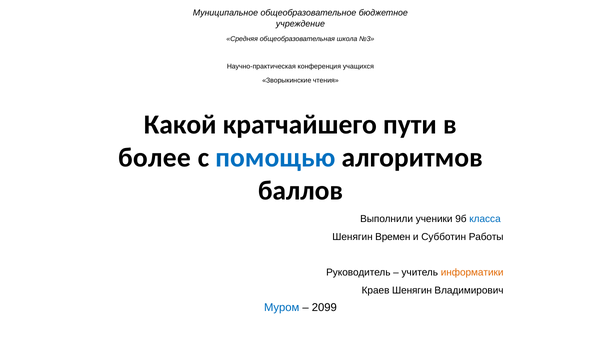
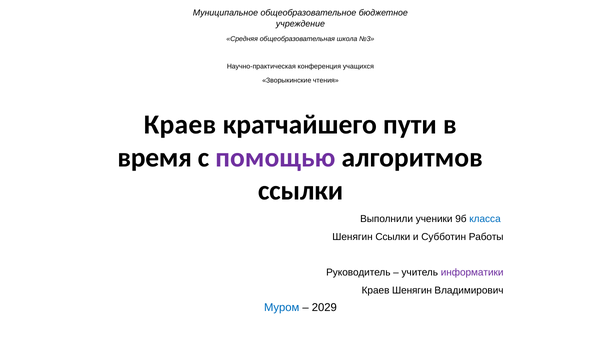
Какой: Какой -> Краев (180, 125)
более: более -> время (155, 158)
помощью colour: blue -> purple (275, 158)
баллов: баллов -> ссылки (300, 191)
Шенягин Времен: Времен -> Ссылки (393, 237)
информатики colour: orange -> purple (472, 273)
2099: 2099 -> 2029 (324, 308)
